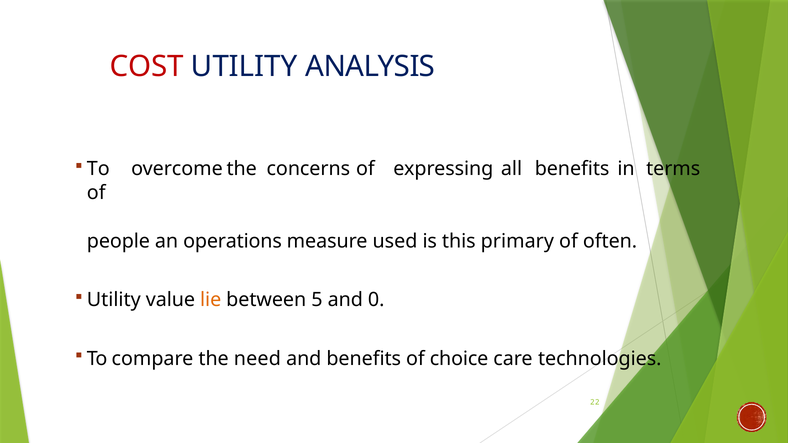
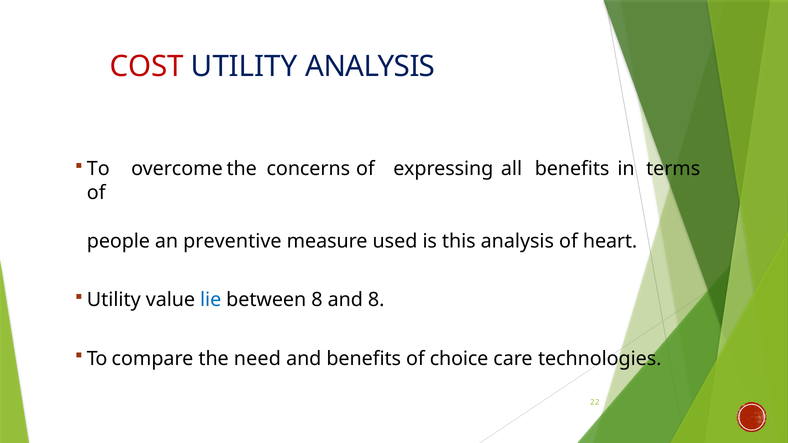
operations: operations -> preventive (232, 241)
this primary: primary -> analysis (517, 241)
often: often -> heart (610, 241)
lie colour: orange -> blue (211, 300)
between 5: 5 -> 8 (317, 300)
and 0: 0 -> 8 (376, 300)
